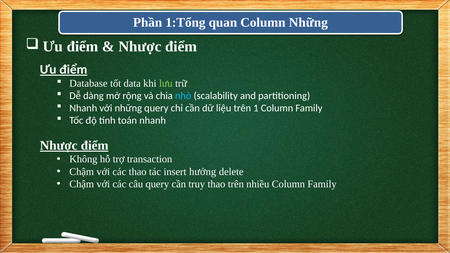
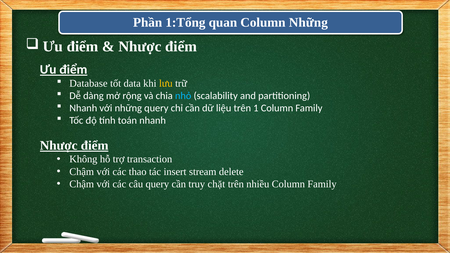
lưu colour: light green -> yellow (166, 83)
hưởng: hưởng -> stream (203, 172)
truy thao: thao -> chặt (216, 184)
